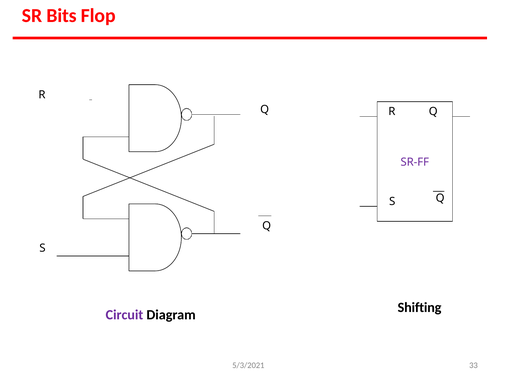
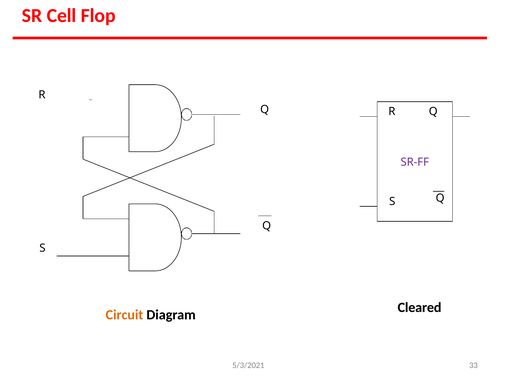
Bits: Bits -> Cell (62, 16)
Shifting: Shifting -> Cleared (420, 308)
Circuit colour: purple -> orange (124, 315)
